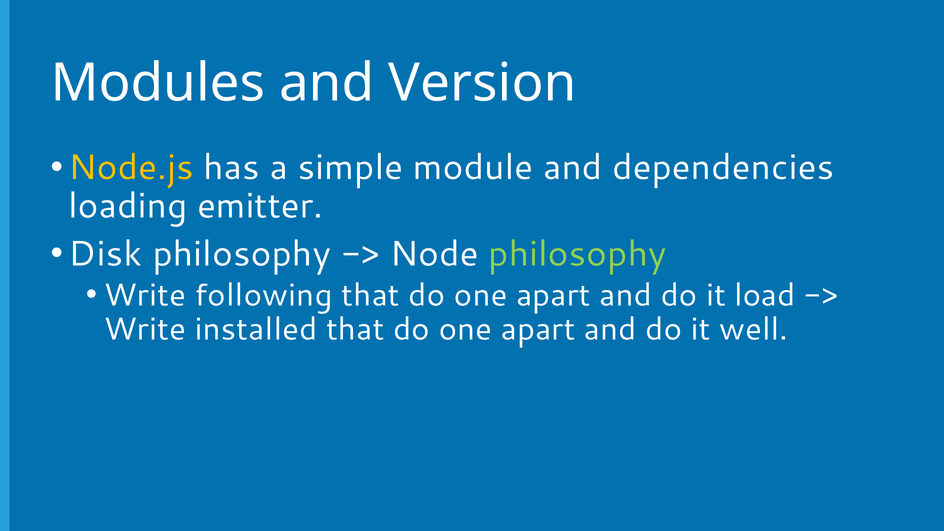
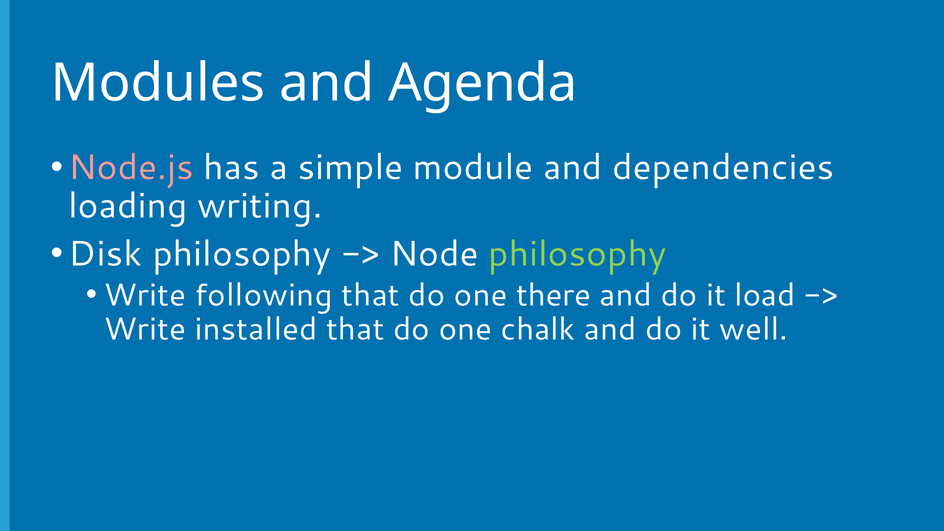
Version: Version -> Agenda (483, 83)
Node.js colour: yellow -> pink (131, 168)
emitter: emitter -> writing (260, 206)
apart: apart -> there (554, 295)
apart: apart -> chalk (538, 329)
